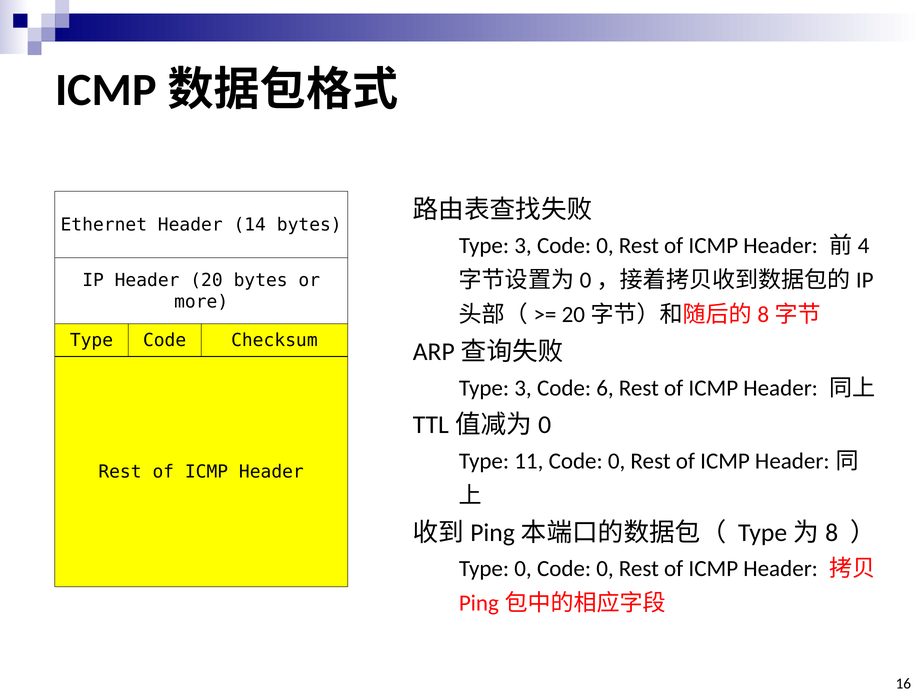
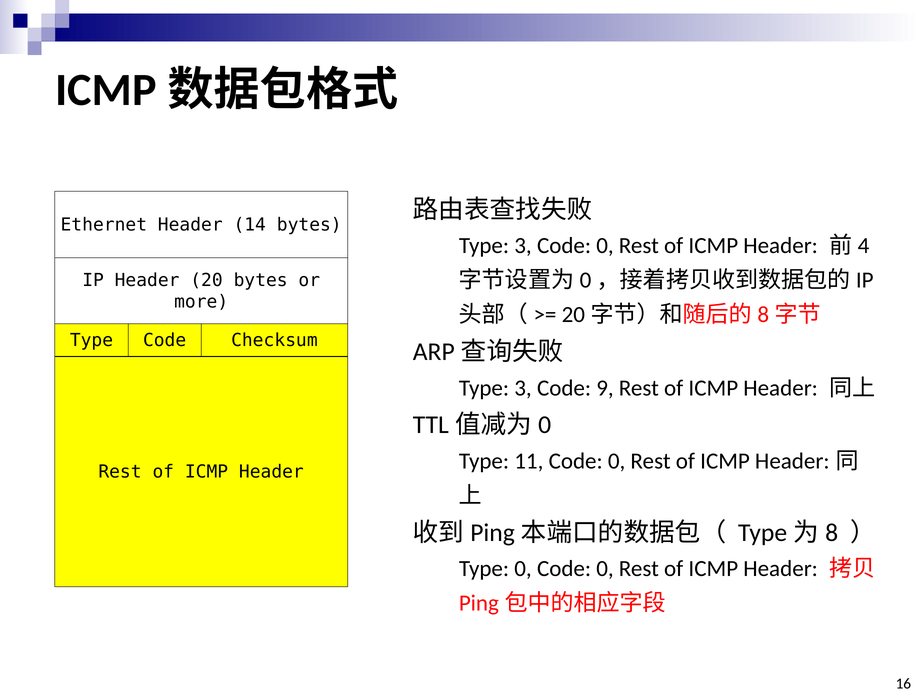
6: 6 -> 9 (605, 388)
